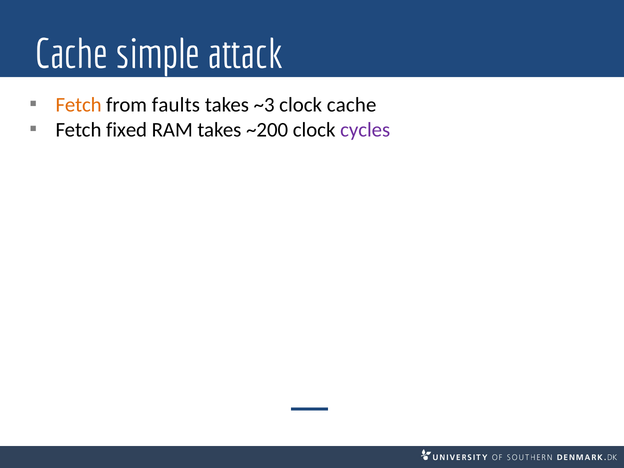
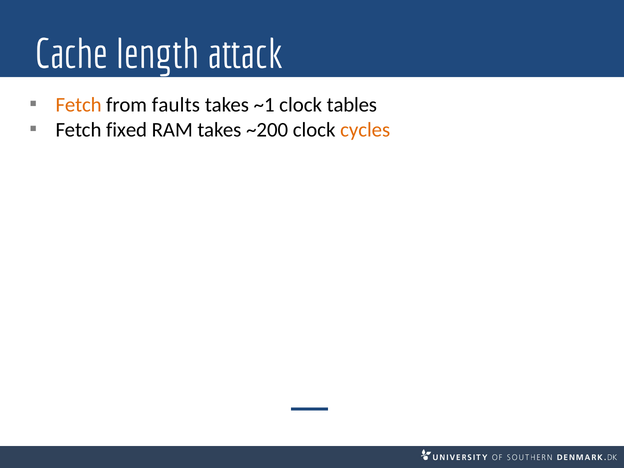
simple: simple -> length (158, 55)
~3: ~3 -> ~1 (264, 105)
clock cache: cache -> tables (352, 105)
cycles colour: purple -> orange (365, 130)
